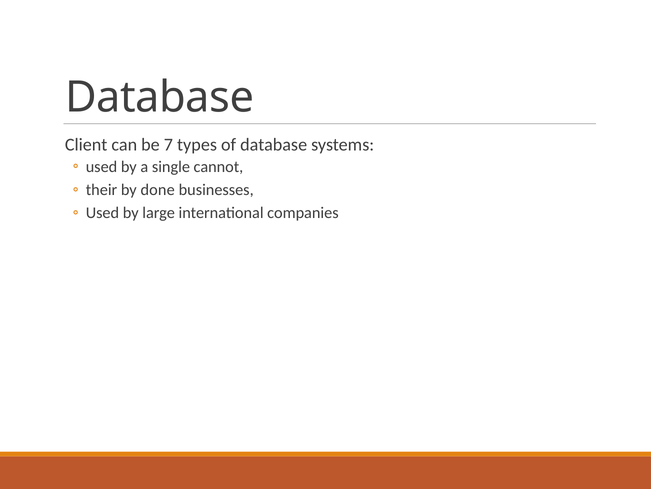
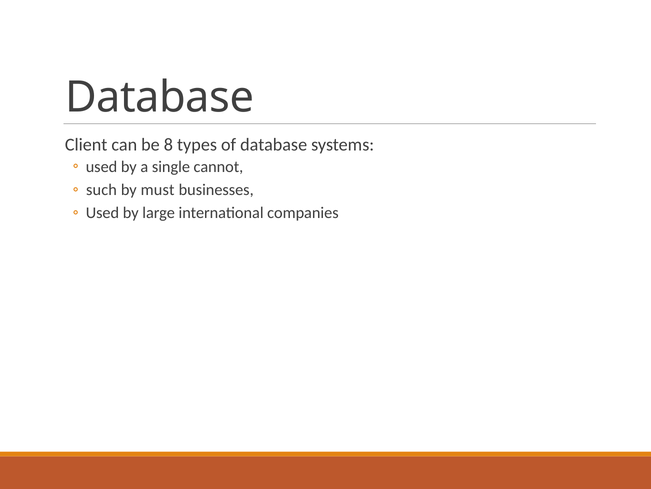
7: 7 -> 8 (168, 144)
their: their -> such (101, 190)
done: done -> must (158, 190)
